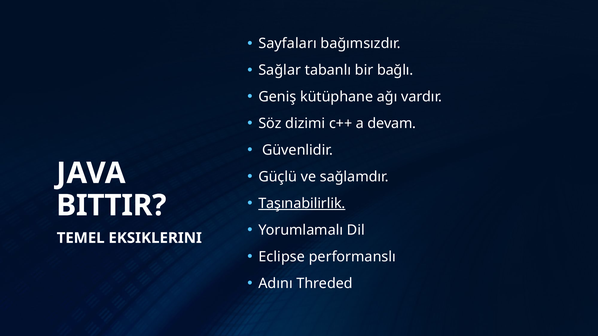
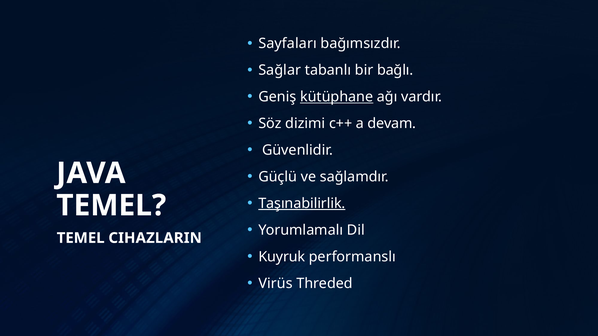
kütüphane underline: none -> present (337, 97)
BITTIR: BITTIR -> TEMEL (111, 206)
EKSIKLERINI: EKSIKLERINI -> CIHAZLARIN (155, 238)
Eclipse: Eclipse -> Kuyruk (282, 257)
Adını: Adını -> Virüs (276, 284)
